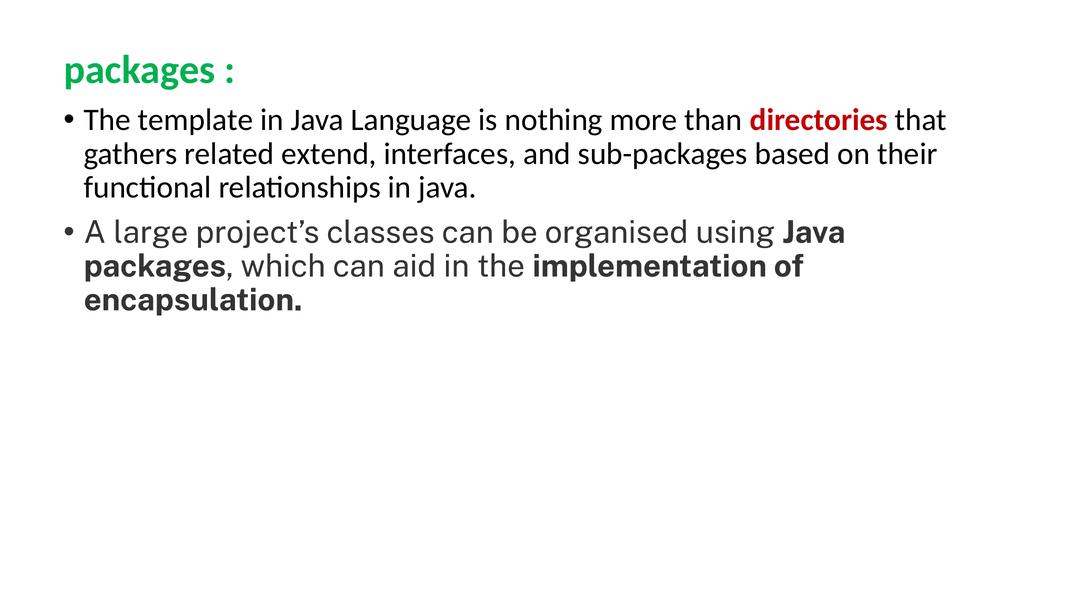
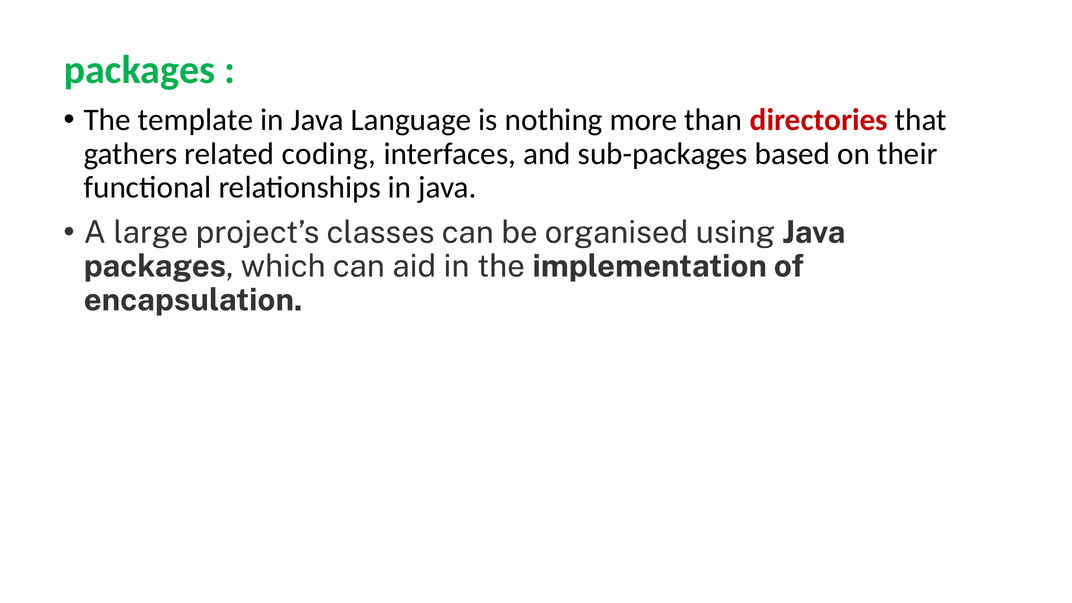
extend: extend -> coding (329, 154)
